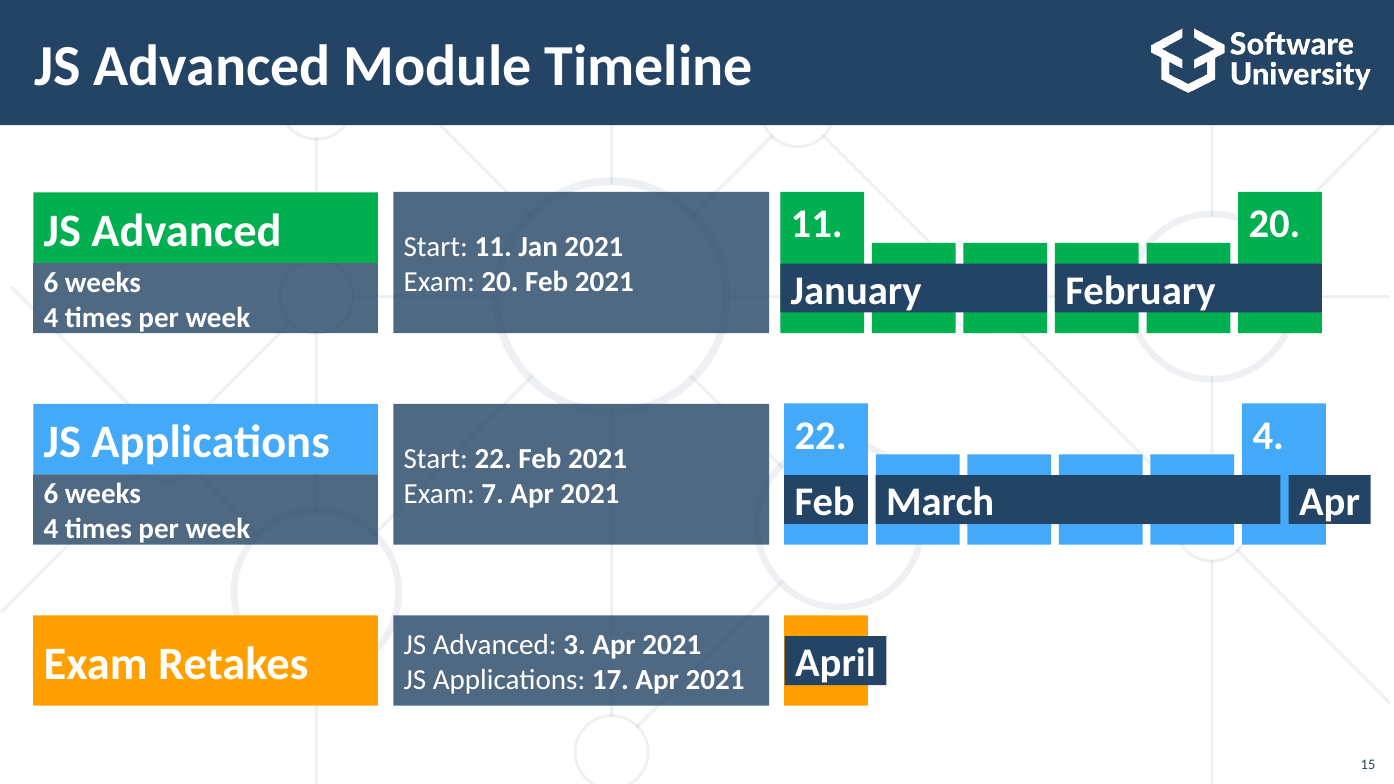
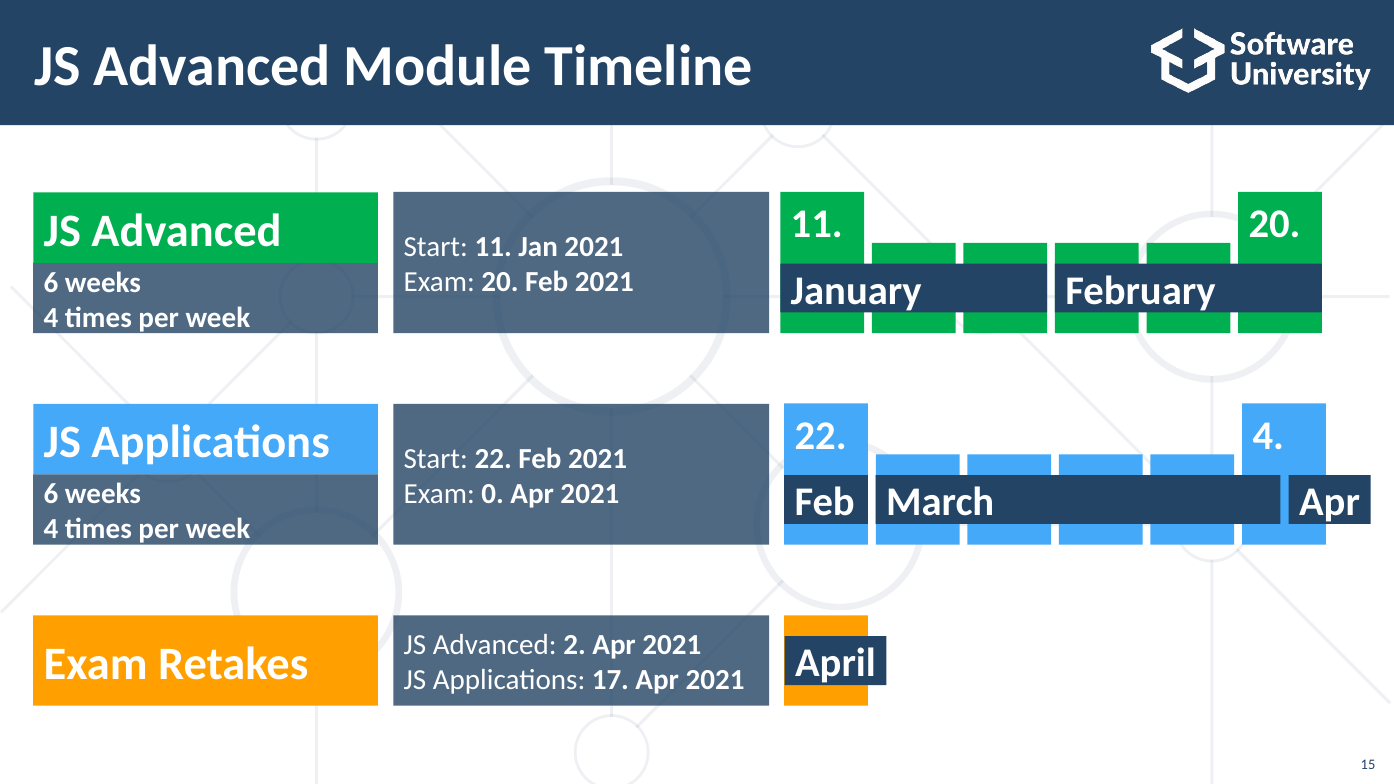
7: 7 -> 0 (493, 494)
3: 3 -> 2 (575, 645)
